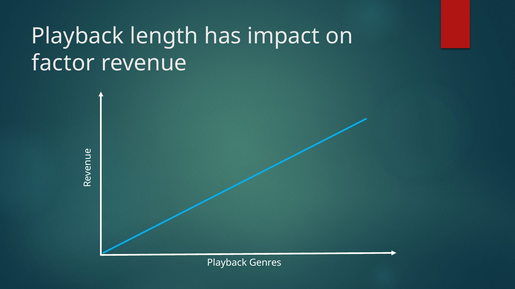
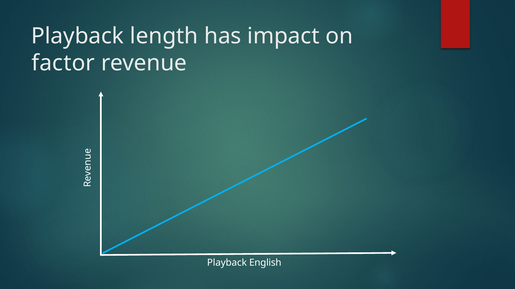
Genres: Genres -> English (265, 263)
